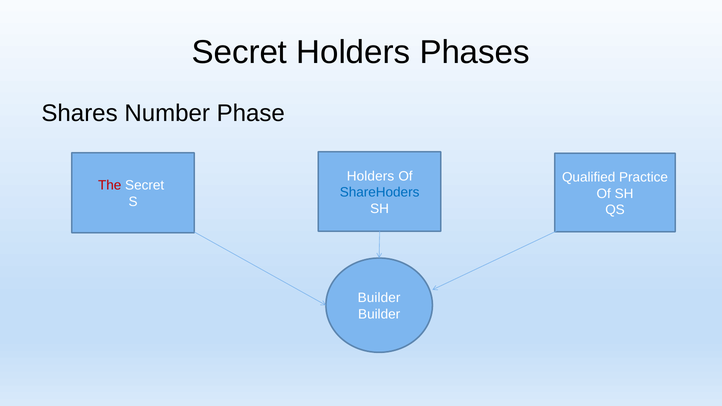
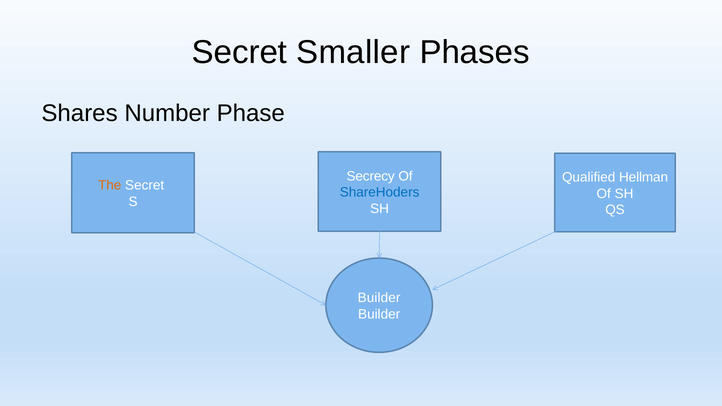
Secret Holders: Holders -> Smaller (353, 52)
Holders: Holders -> Secrecy (371, 176)
Practice: Practice -> Hellman (644, 177)
The colour: red -> orange (110, 186)
